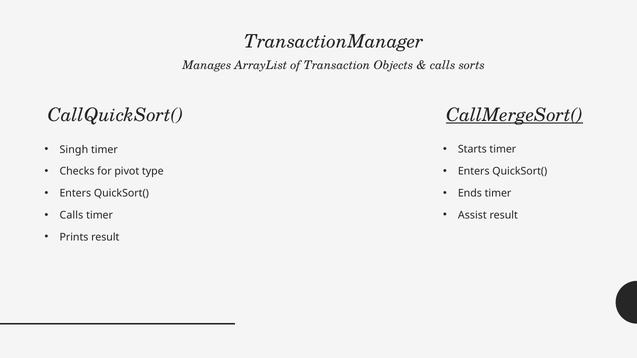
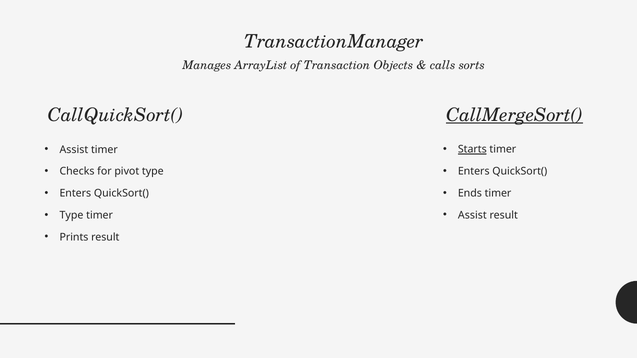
Singh: Singh -> Assist (74, 150)
Starts underline: none -> present (472, 150)
Calls: Calls -> Type (71, 215)
